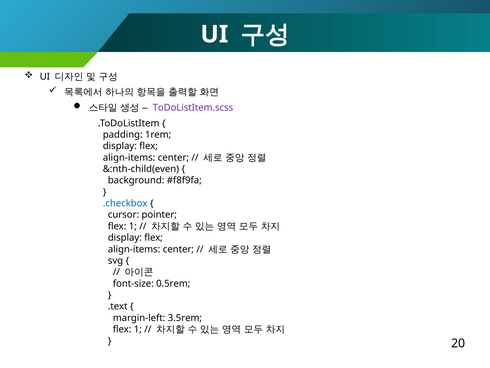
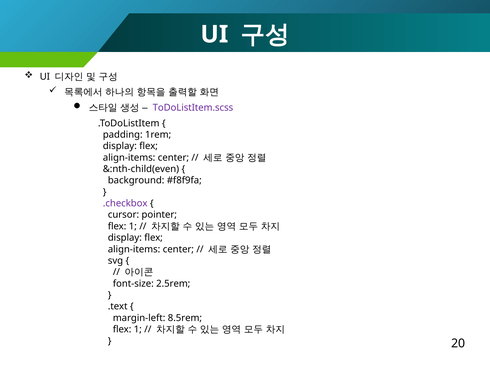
.checkbox colour: blue -> purple (125, 203)
0.5rem: 0.5rem -> 2.5rem (173, 283)
3.5rem: 3.5rem -> 8.5rem (185, 318)
